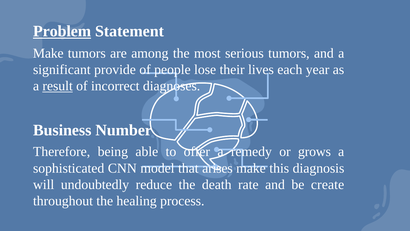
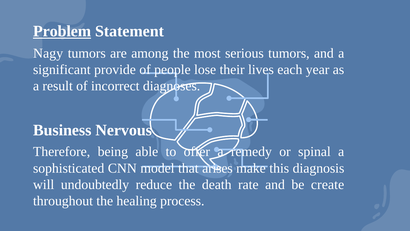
Make: Make -> Nagy (48, 53)
result underline: present -> none (58, 86)
Number: Number -> Nervous (124, 130)
grows: grows -> spinal (314, 152)
